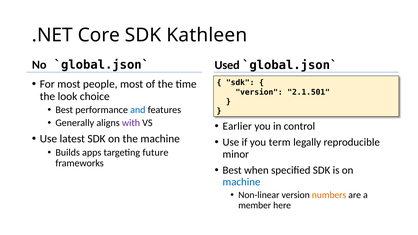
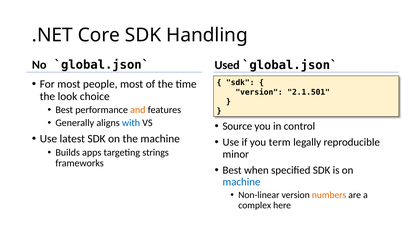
Kathleen: Kathleen -> Handling (207, 35)
and colour: blue -> orange (138, 110)
with colour: purple -> blue (131, 123)
Earlier: Earlier -> Source (237, 126)
future: future -> strings (156, 153)
member: member -> complex (255, 206)
